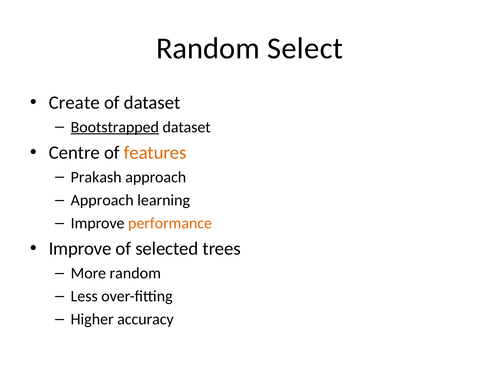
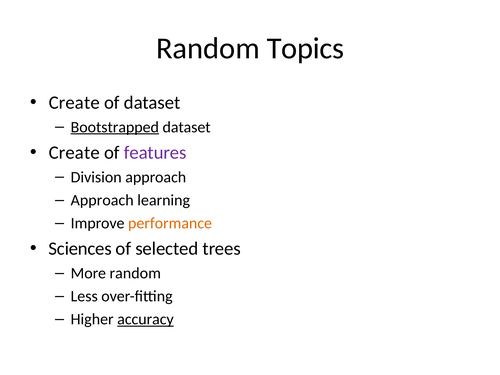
Select: Select -> Topics (305, 48)
Centre: Centre -> Create (74, 153)
features colour: orange -> purple (155, 153)
Prakash: Prakash -> Division (96, 177)
Improve: Improve -> Sciences (80, 249)
accuracy underline: none -> present (145, 319)
